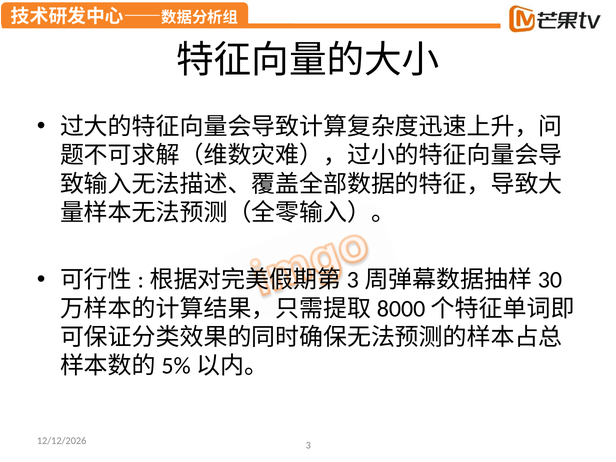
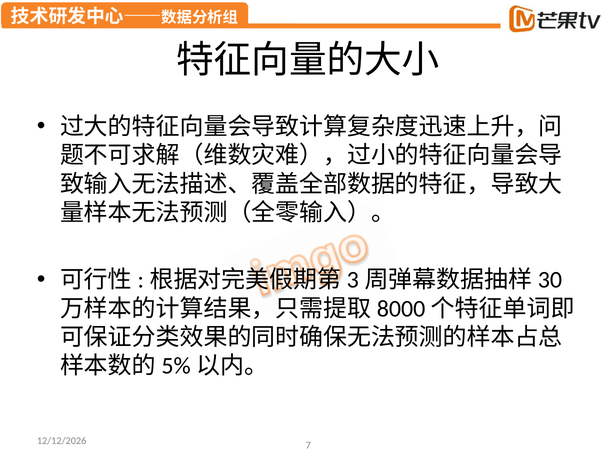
3: 3 -> 7 (308, 445)
